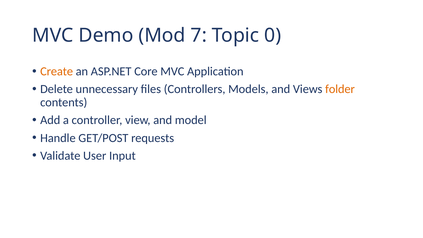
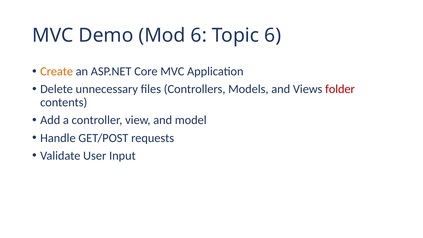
Mod 7: 7 -> 6 (199, 36)
Topic 0: 0 -> 6 (273, 36)
folder colour: orange -> red (340, 89)
